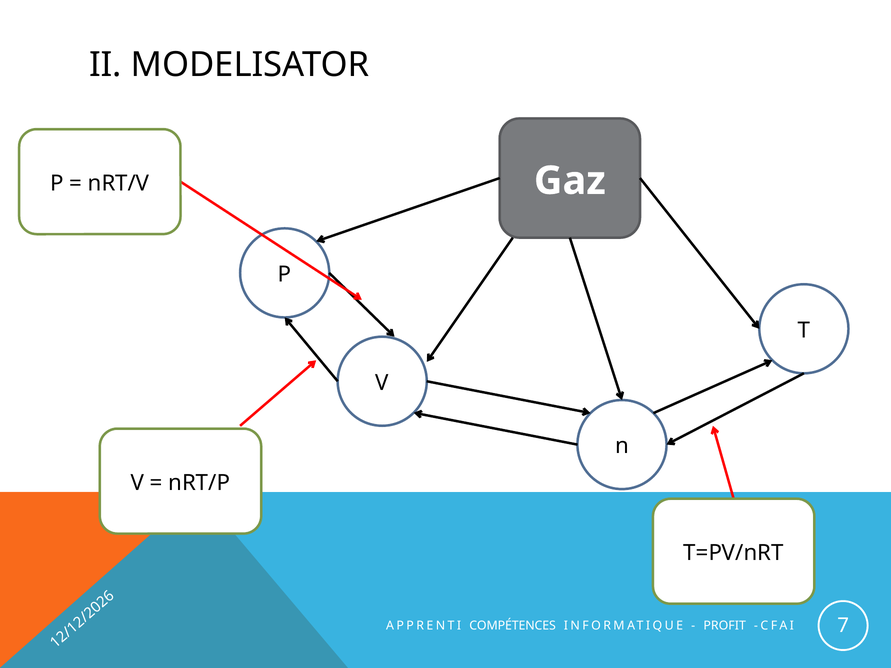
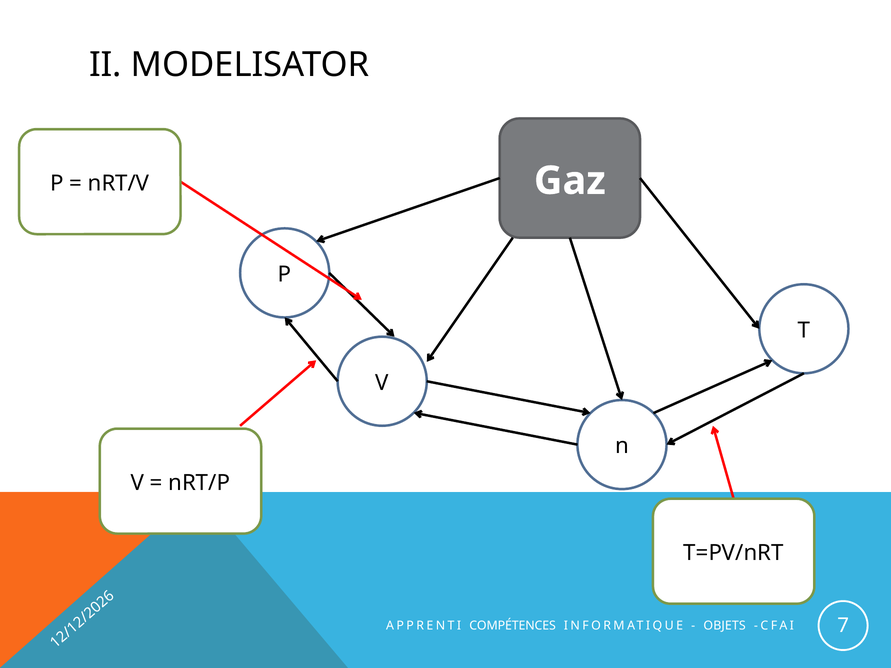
PROFIT: PROFIT -> OBJETS (725, 626)
